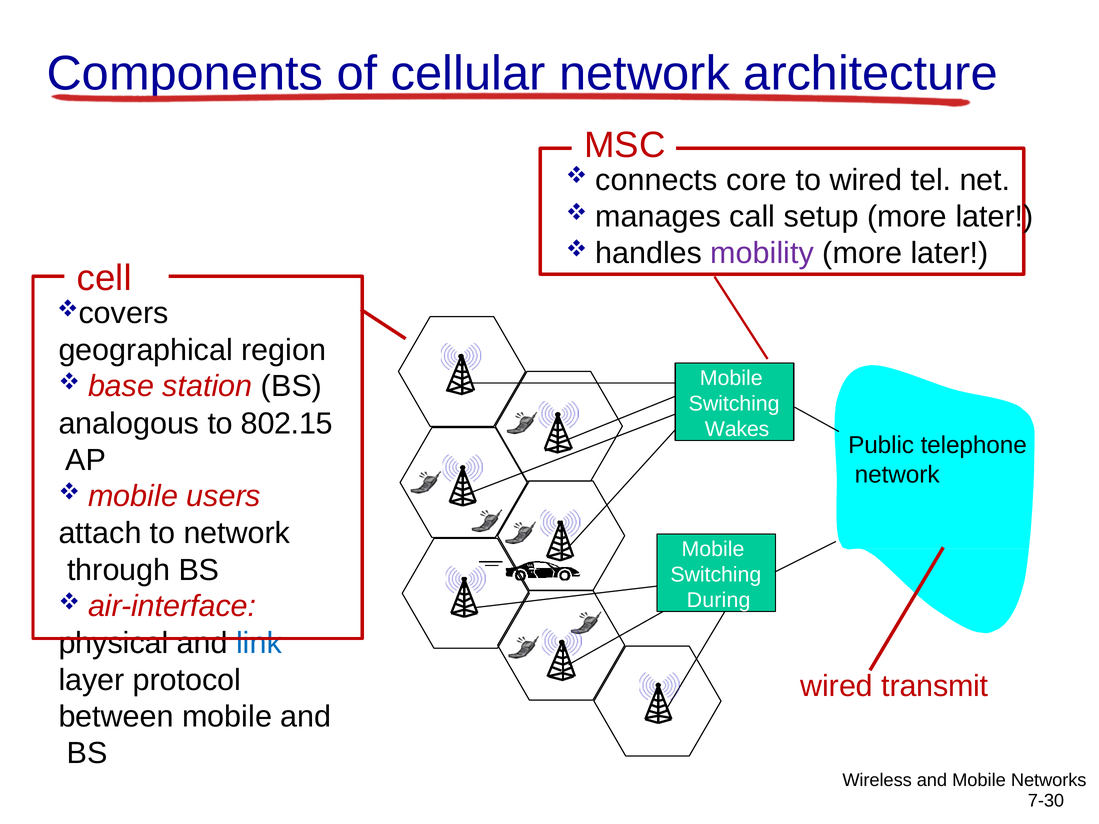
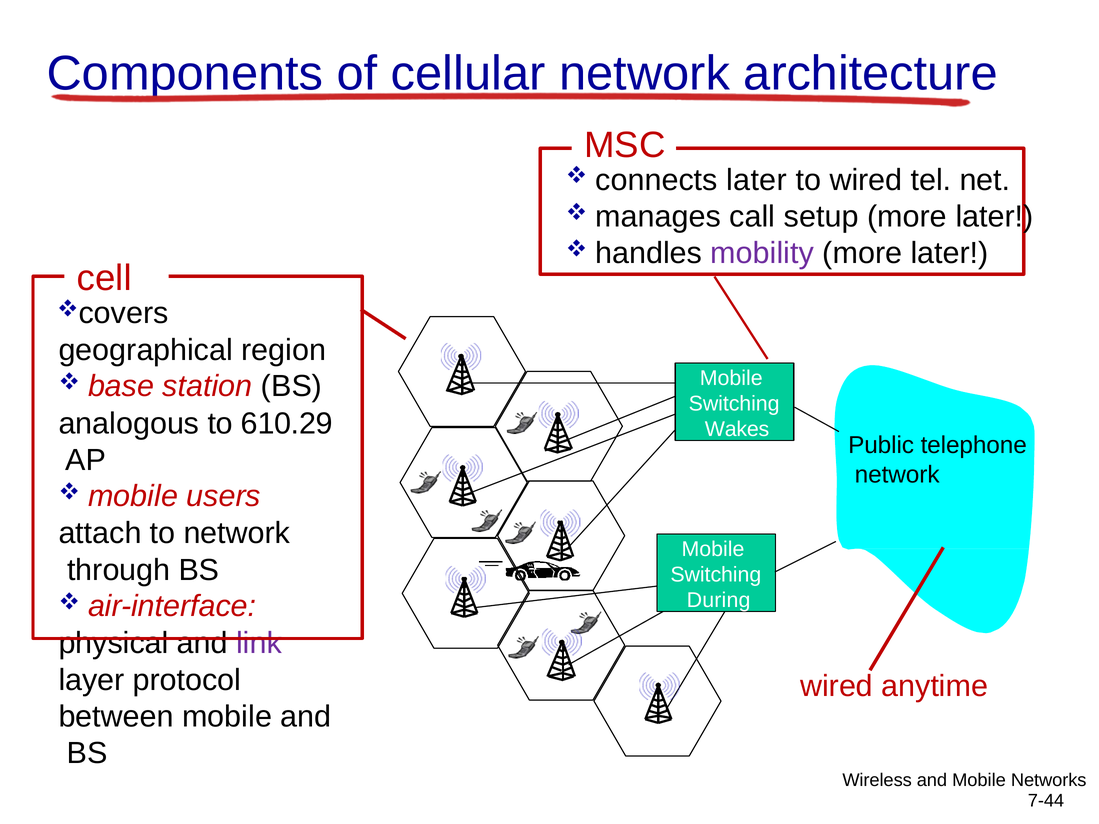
connects core: core -> later (756, 180)
802.15: 802.15 -> 610.29 (287, 424)
link colour: blue -> purple (259, 644)
transmit: transmit -> anytime (935, 686)
7-30: 7-30 -> 7-44 (1046, 801)
